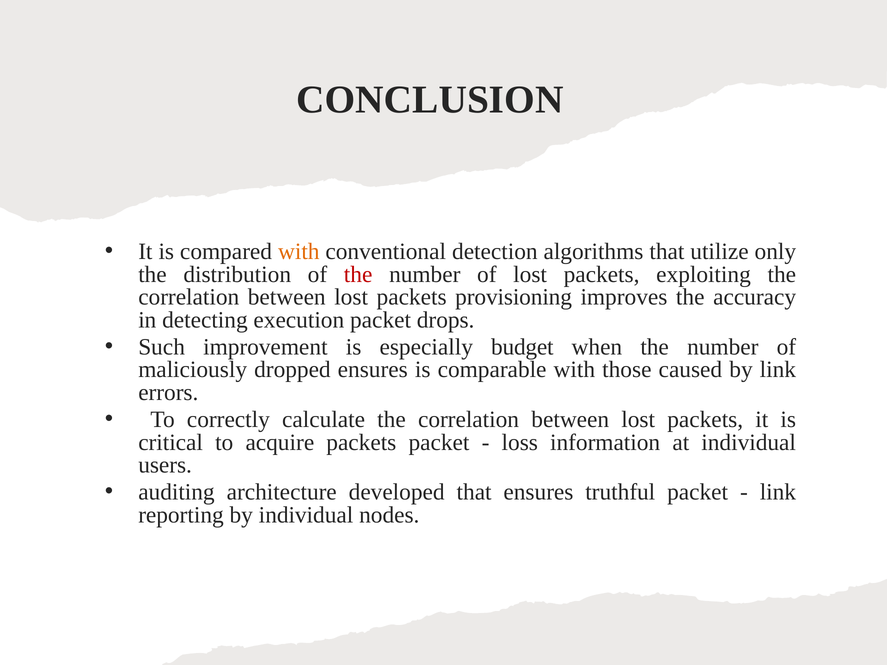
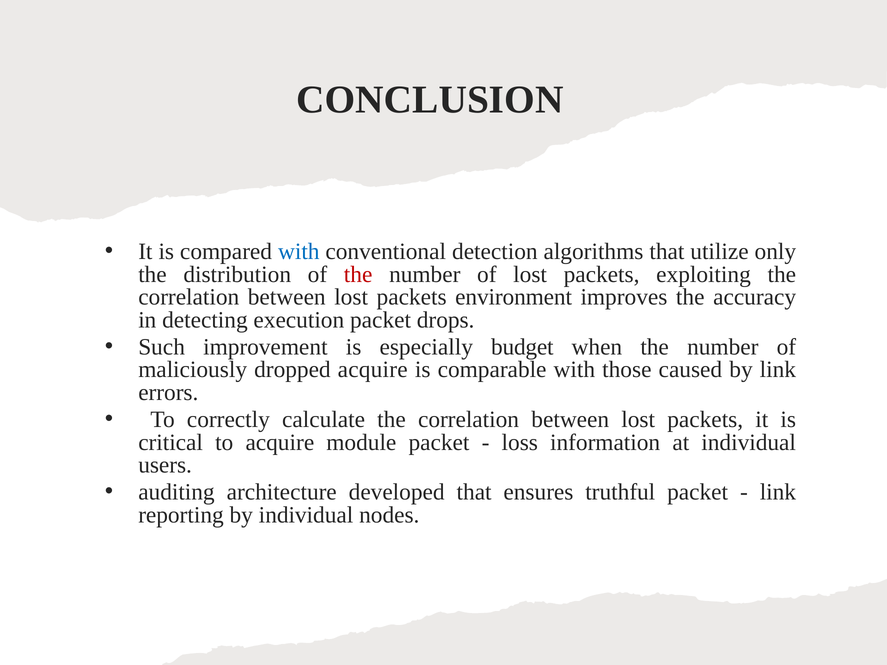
with colour: orange -> blue (299, 252)
provisioning: provisioning -> environment (514, 297)
dropped ensures: ensures -> acquire (373, 370)
acquire packets: packets -> module (361, 443)
